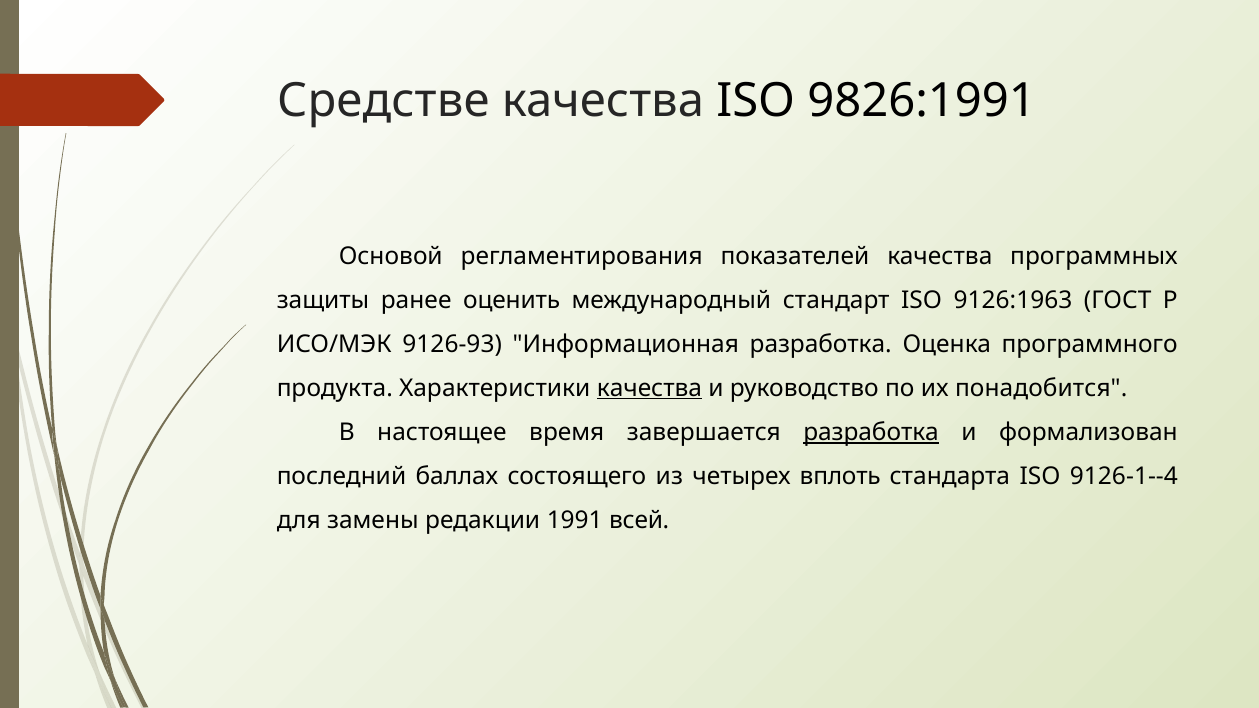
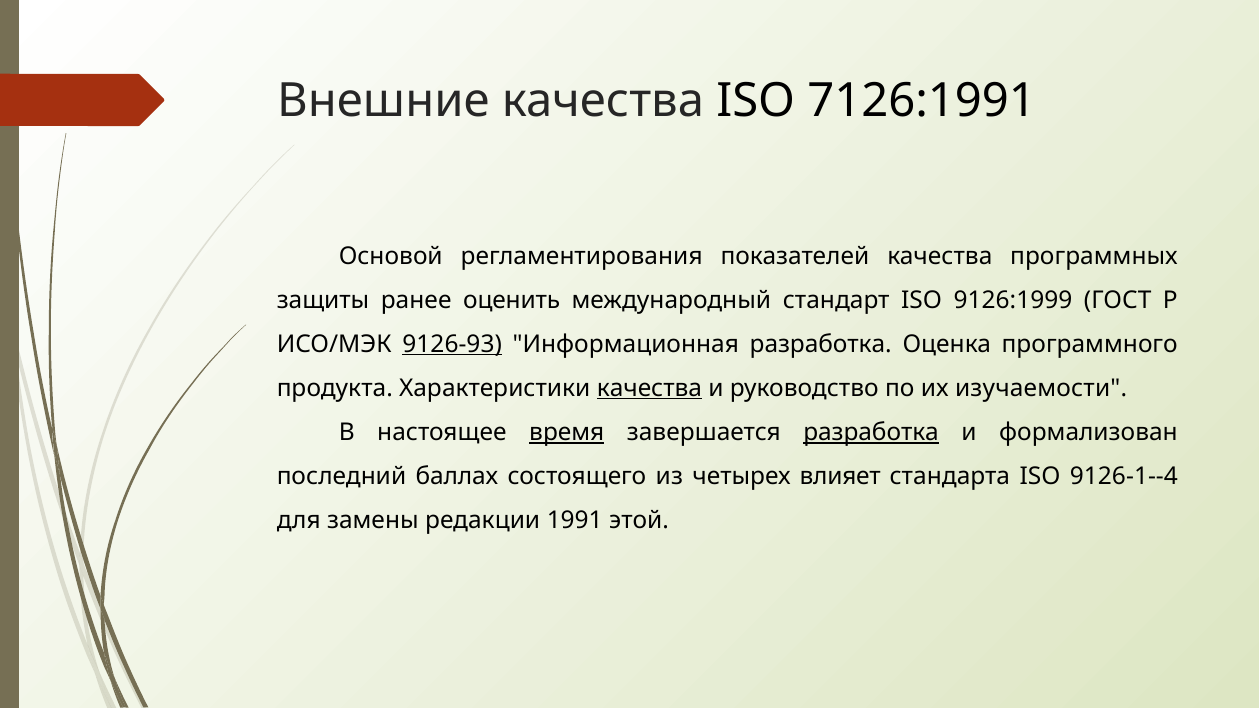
Средстве: Средстве -> Внешние (383, 101)
9826:1991: 9826:1991 -> 7126:1991 (922, 101)
9126:1963: 9126:1963 -> 9126:1999 (1013, 300)
9126-93 underline: none -> present (452, 344)
понадобится: понадобится -> изучаемости (1041, 388)
время underline: none -> present (567, 432)
вплоть: вплоть -> влияет (840, 476)
всей: всей -> этой (639, 521)
